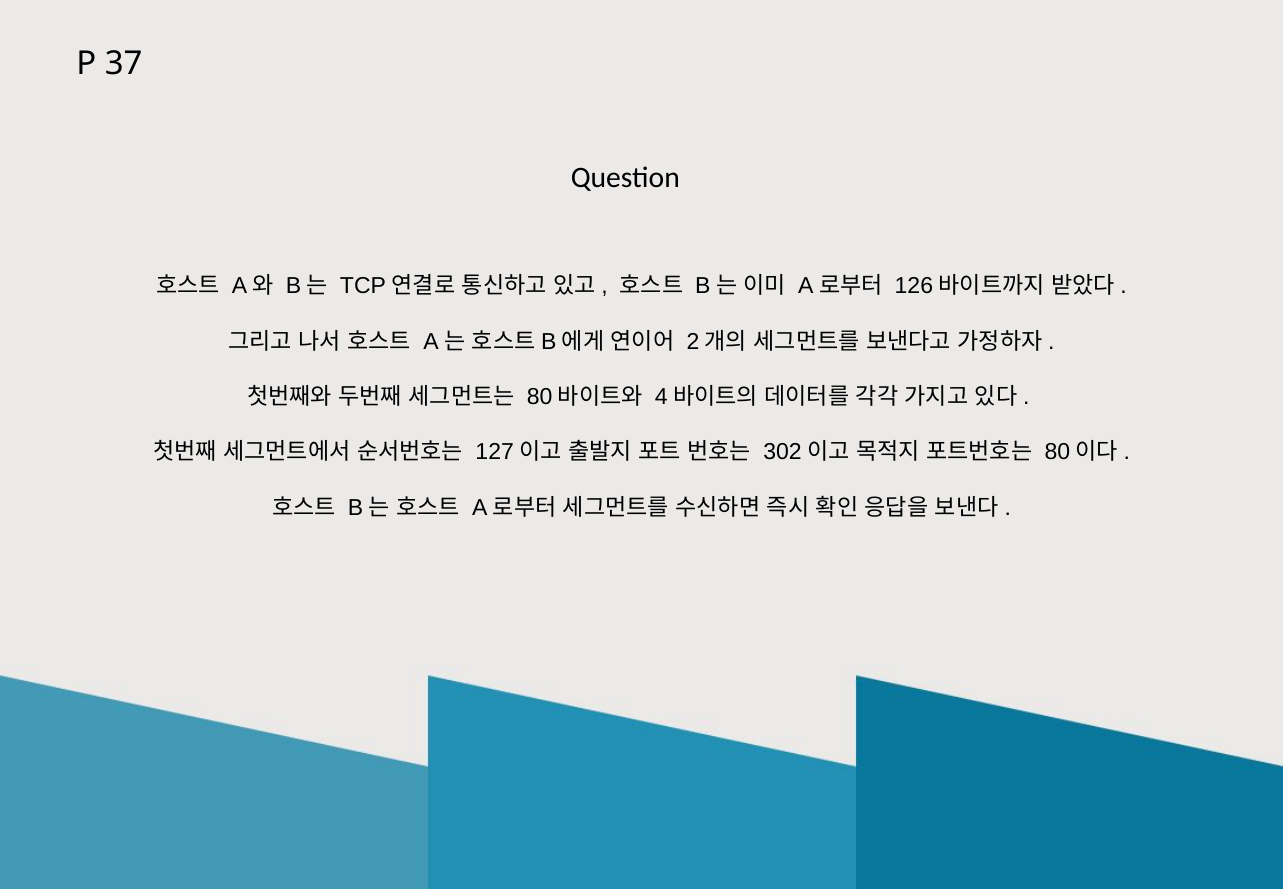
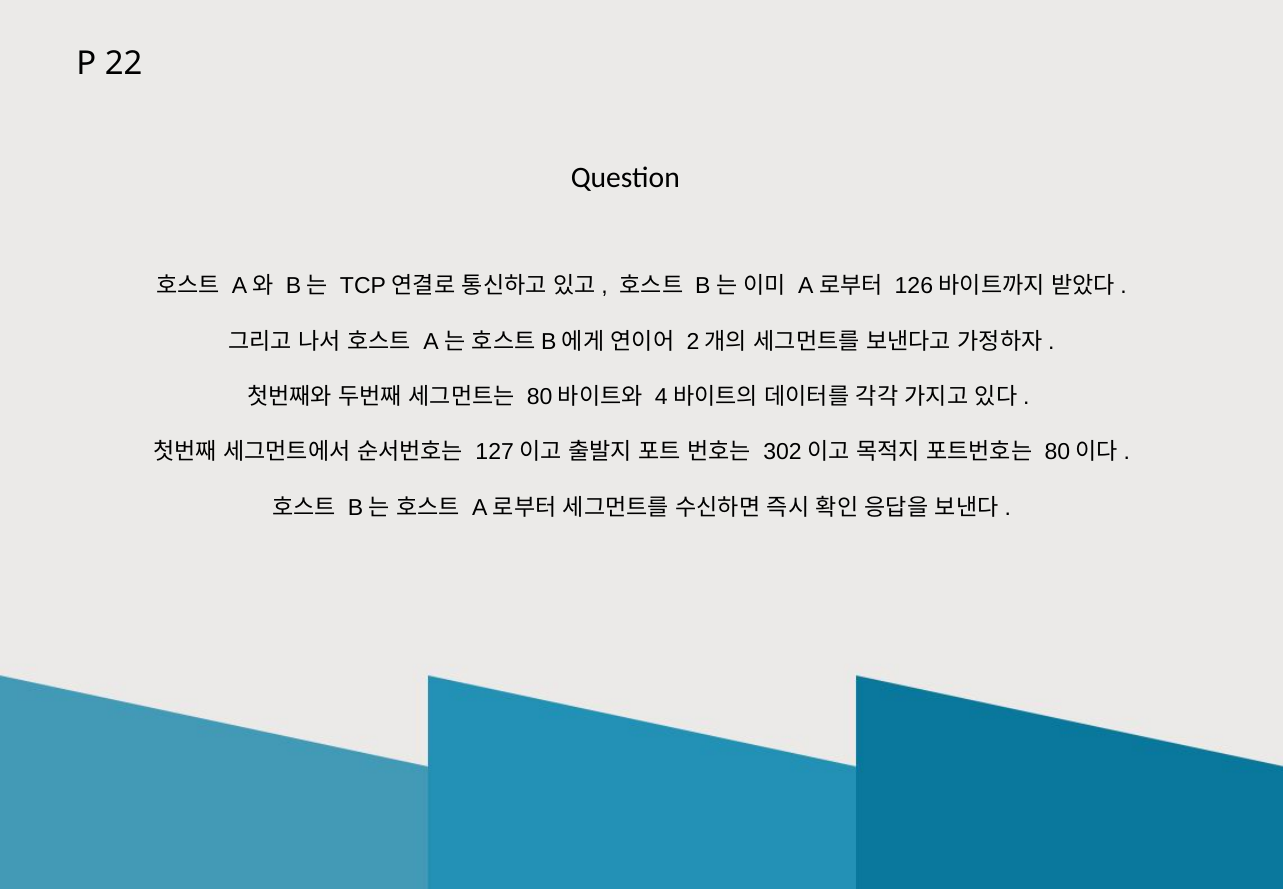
37: 37 -> 22 (124, 64)
